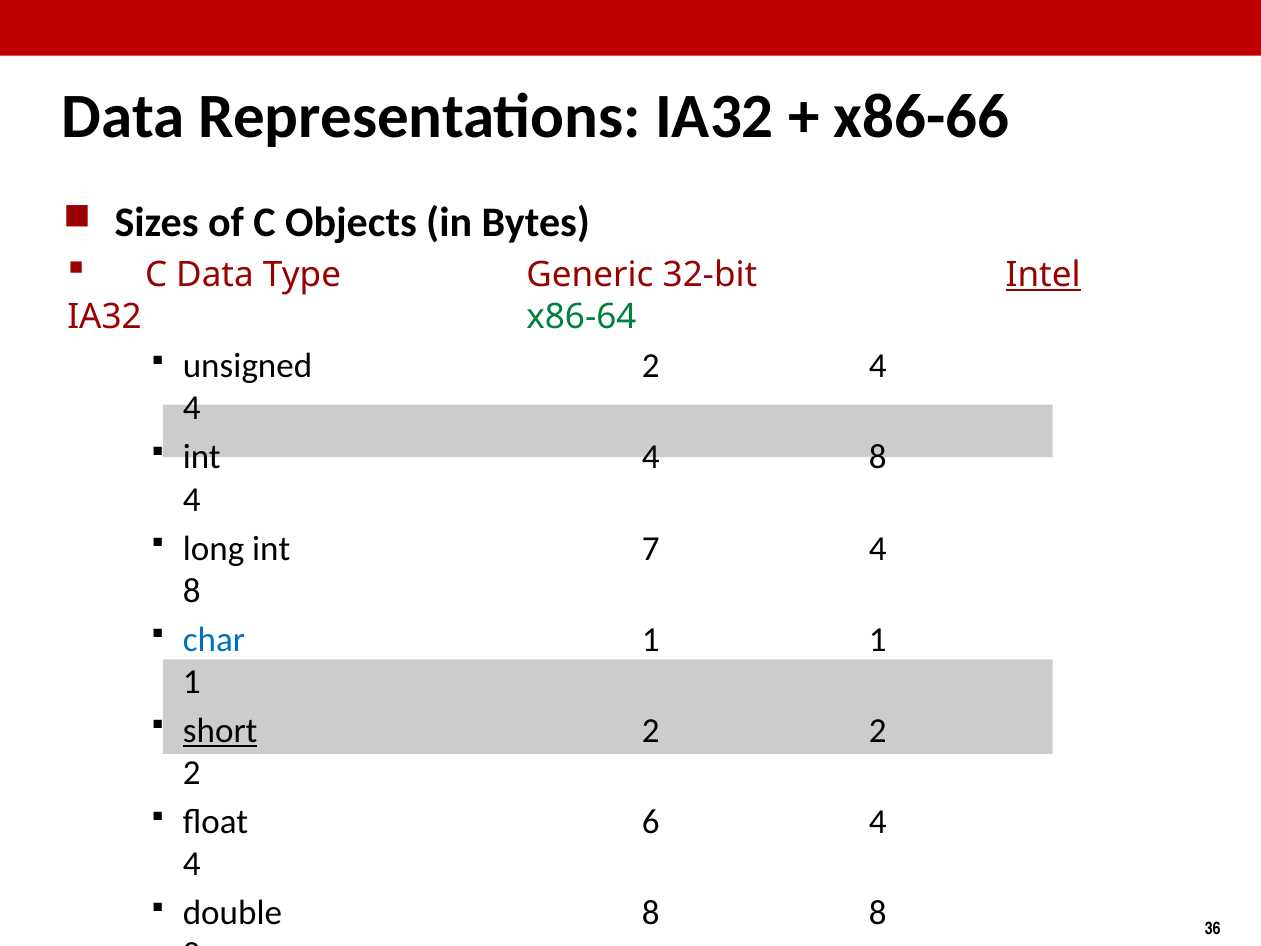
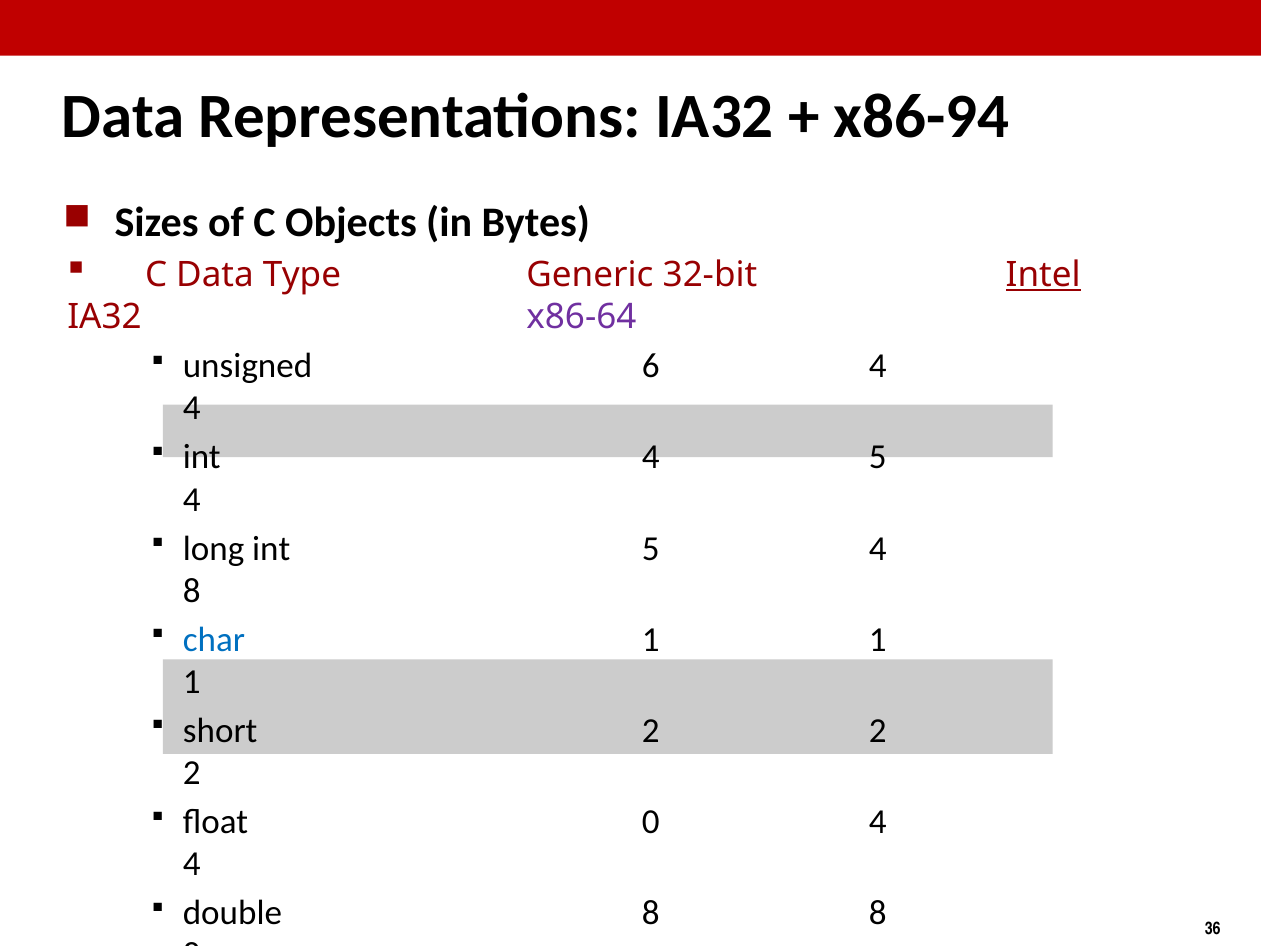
x86-66: x86-66 -> x86-94 (922, 117)
x86-64 colour: green -> purple (581, 317)
unsigned 2: 2 -> 6 (651, 366)
int 4 8: 8 -> 5 (878, 457)
int 7: 7 -> 5 (651, 548)
short underline: present -> none (220, 731)
6: 6 -> 0 (651, 822)
